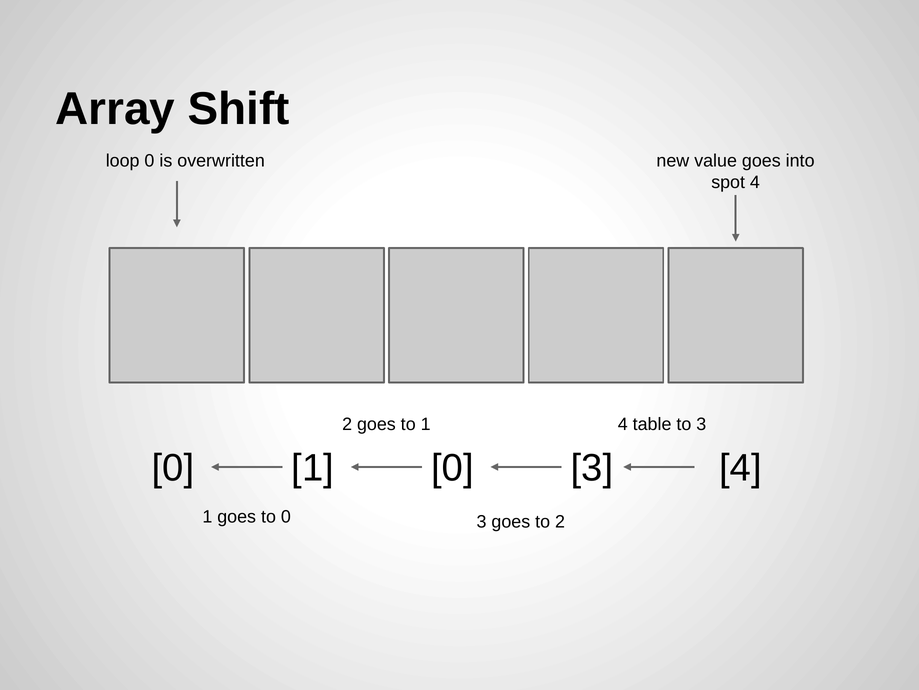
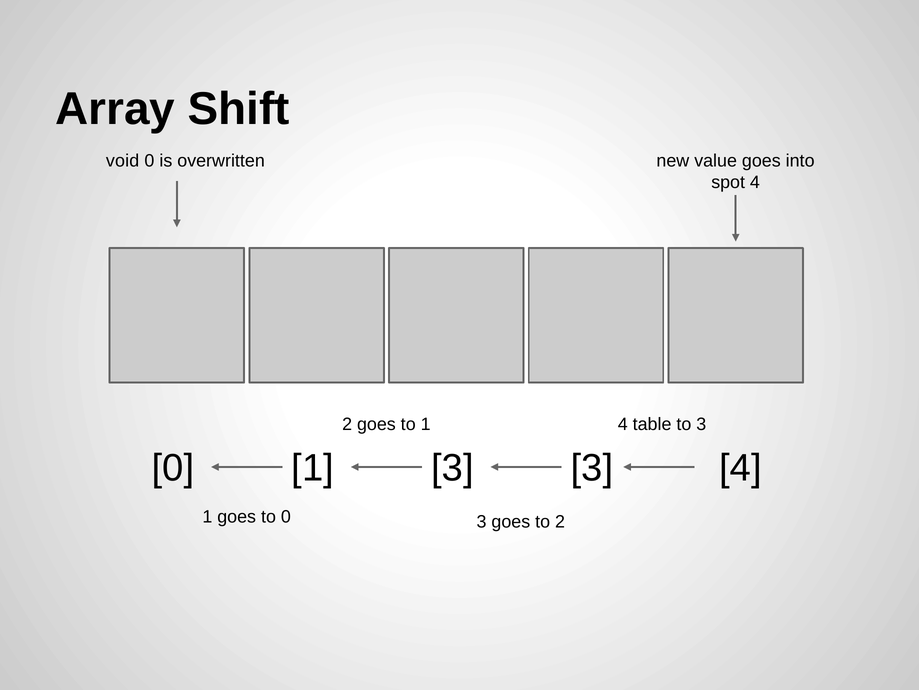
loop: loop -> void (123, 161)
0 1 0: 0 -> 3 (452, 468)
